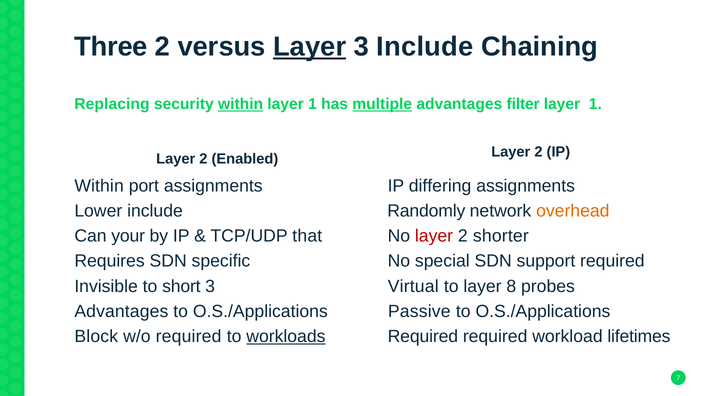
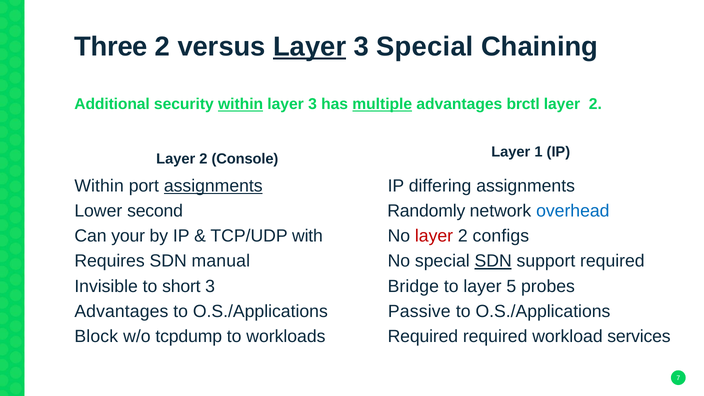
3 Include: Include -> Special (425, 47)
Replacing: Replacing -> Additional (112, 104)
1: 1 -> 3 (312, 104)
filter: filter -> brctl (523, 104)
1: 1 -> 2 (595, 104)
2: 2 -> 1 (538, 152)
Enabled: Enabled -> Console (245, 159)
assignments underline: none -> present (213, 186)
Lower include: include -> second (155, 211)
overhead colour: orange -> blue (573, 211)
that: that -> with (307, 236)
shorter: shorter -> configs (501, 236)
specific: specific -> manual (221, 261)
SDN underline: none -> present (493, 261)
Virtual: Virtual -> Bridge (413, 286)
8: 8 -> 5 (511, 286)
w/o required: required -> tcpdump (189, 336)
workloads underline: present -> none (286, 336)
lifetimes: lifetimes -> services (639, 336)
